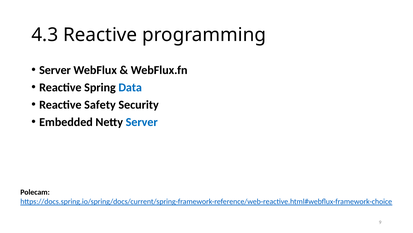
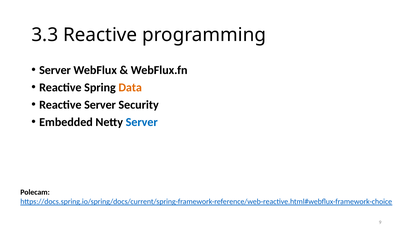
4.3: 4.3 -> 3.3 (45, 35)
Data colour: blue -> orange (130, 87)
Reactive Safety: Safety -> Server (100, 104)
